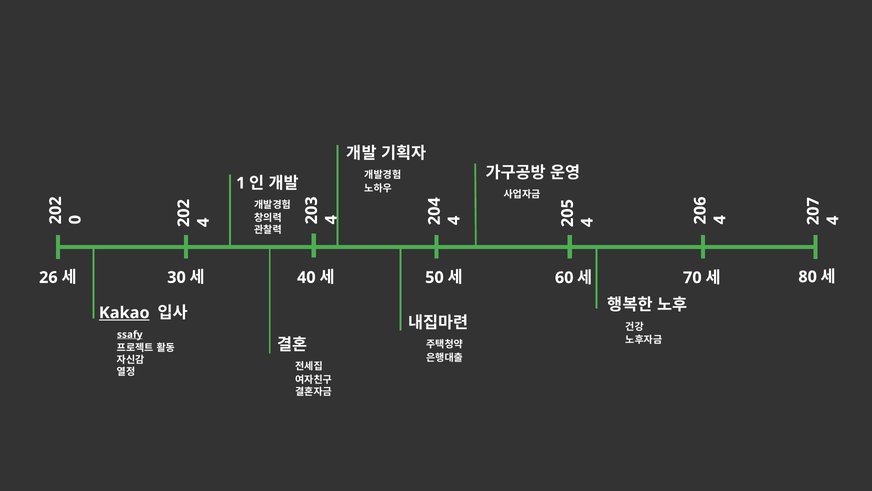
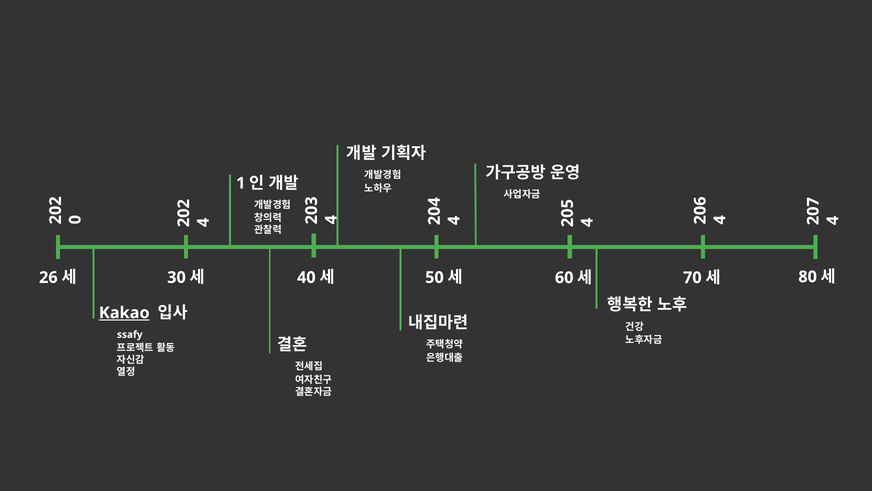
ssafy underline: present -> none (130, 334)
